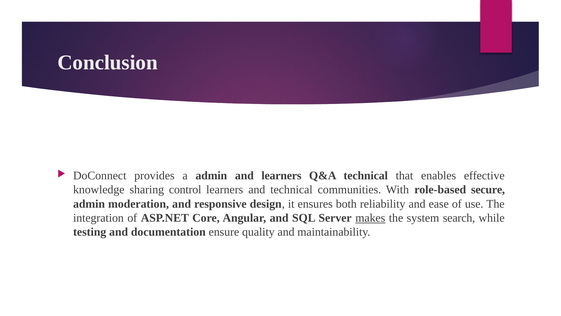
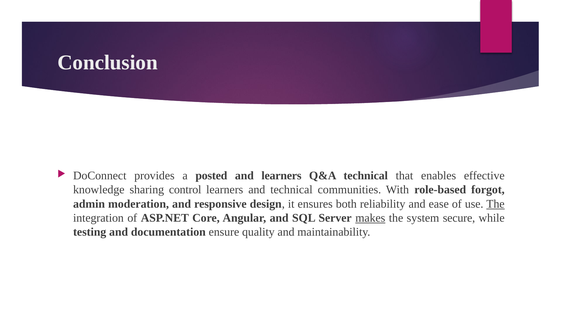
a admin: admin -> posted (211, 175)
secure: secure -> forgot (488, 190)
The underline: none -> present (495, 204)
search: search -> secure (459, 218)
